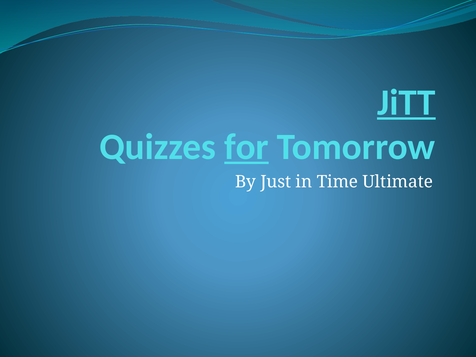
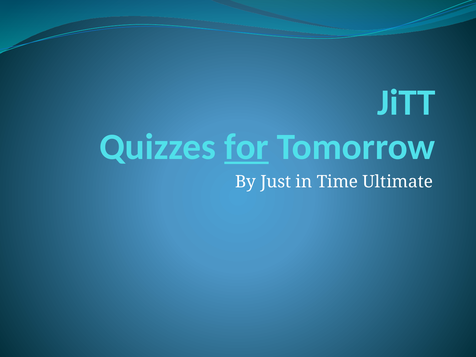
JiTT underline: present -> none (406, 103)
